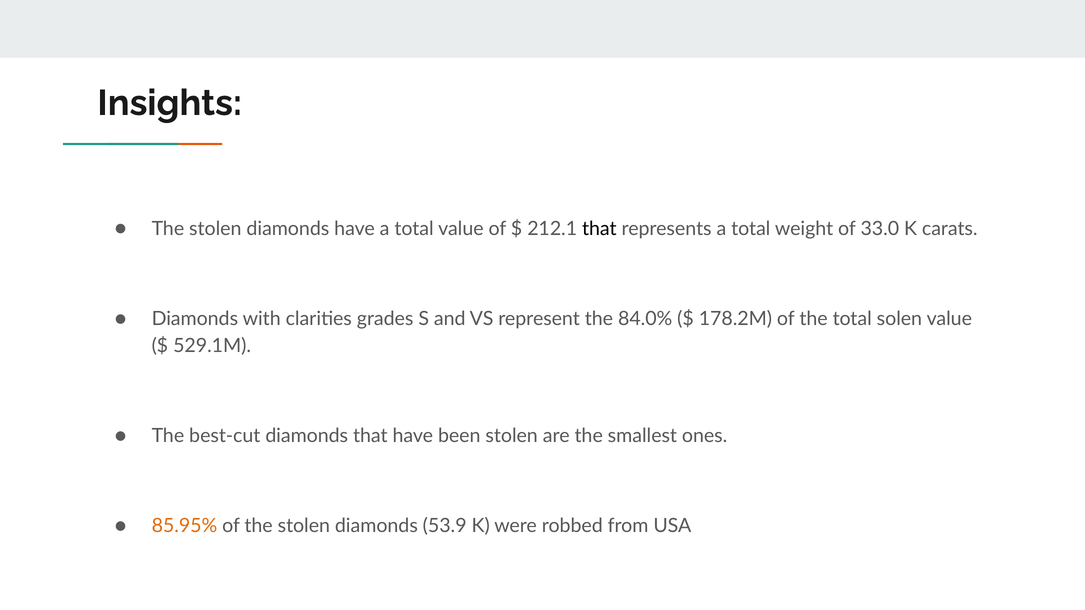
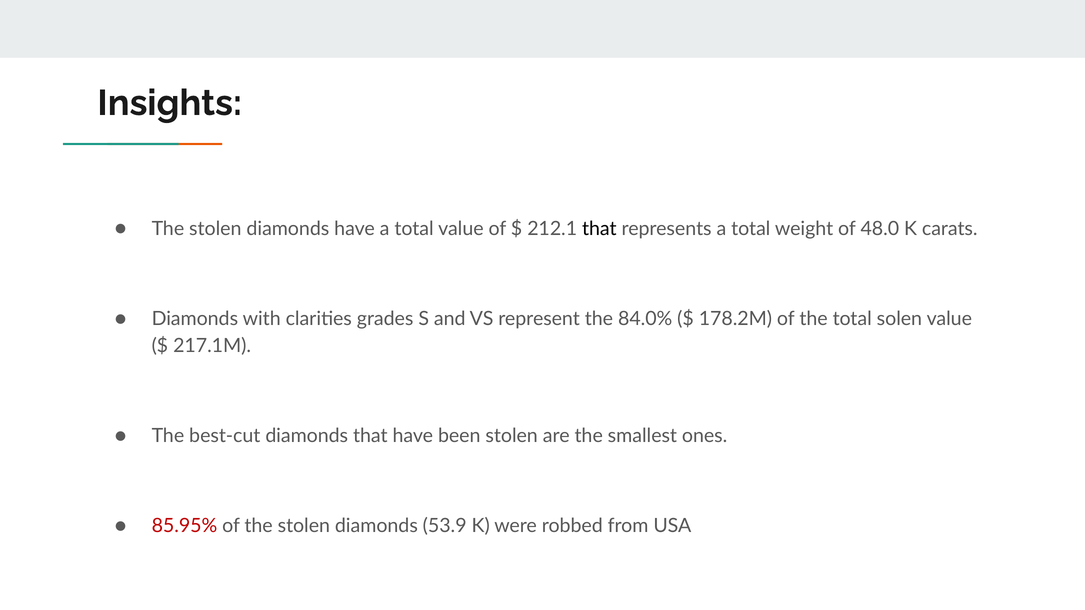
33.0: 33.0 -> 48.0 (880, 229)
529.1M: 529.1M -> 217.1M (212, 346)
85.95% colour: orange -> red (184, 526)
